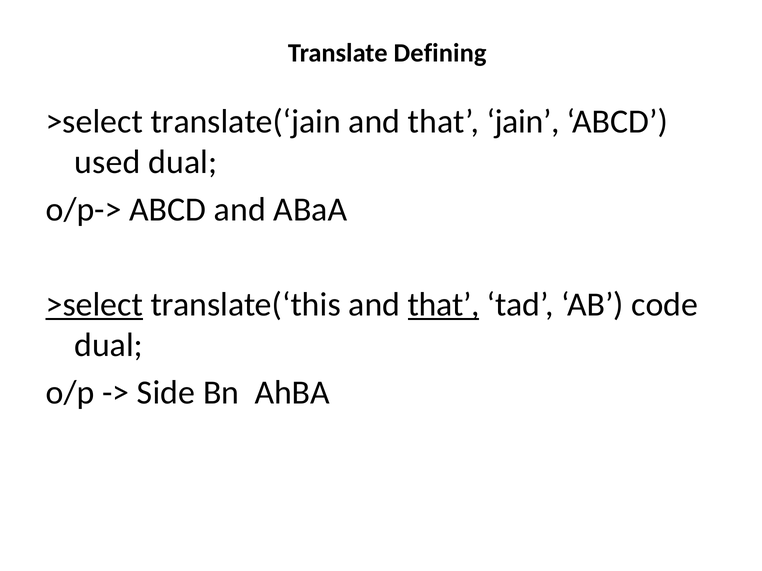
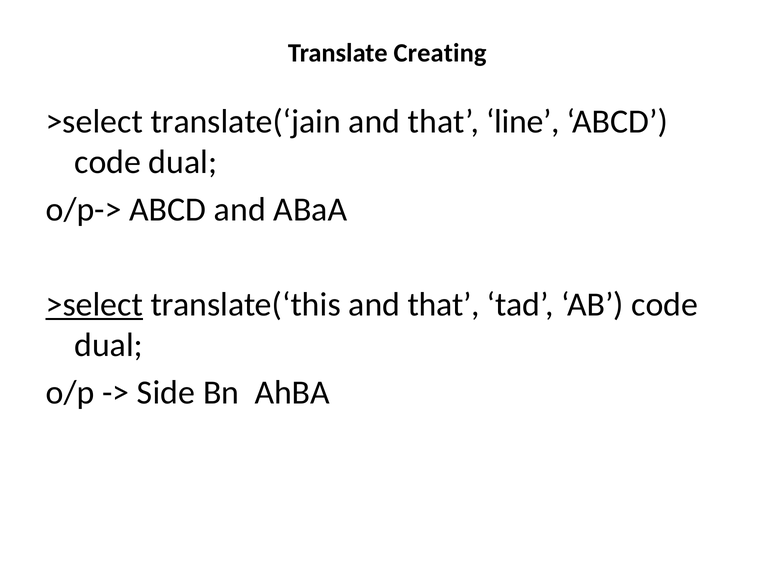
Defining: Defining -> Creating (440, 53)
jain: jain -> line (523, 122)
used: used -> code (108, 162)
that underline: present -> none (444, 305)
